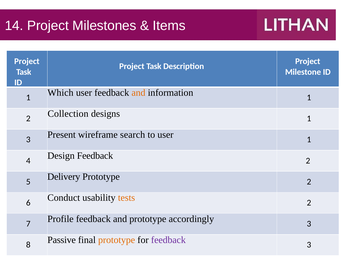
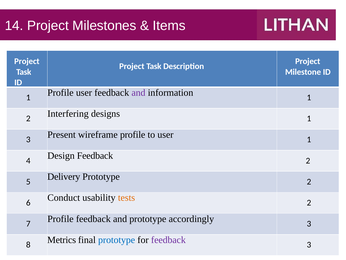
Which: Which -> Profile (60, 92)
and colour: orange -> purple (138, 92)
Collection: Collection -> Interfering (68, 113)
wireframe search: search -> profile (133, 134)
Passive: Passive -> Metrics (62, 239)
prototype colour: orange -> blue (117, 239)
